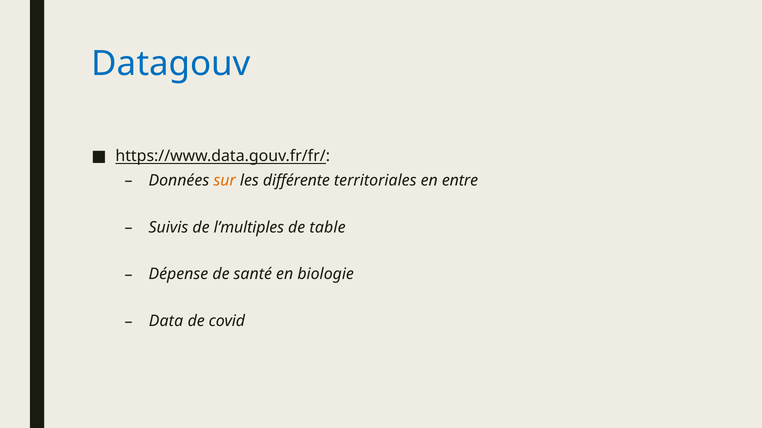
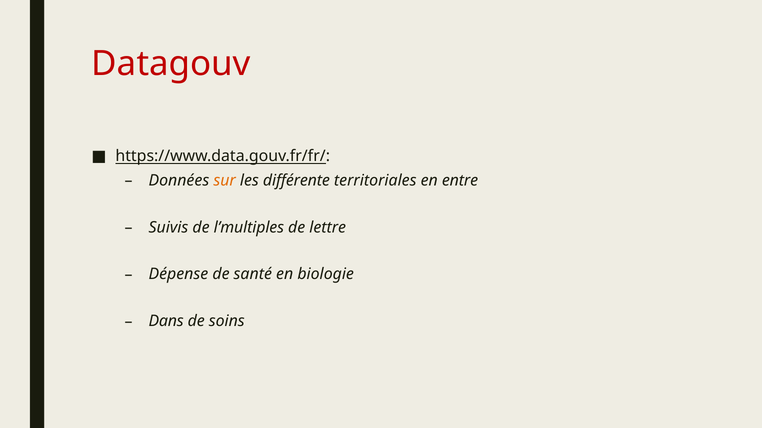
Datagouv colour: blue -> red (171, 64)
table: table -> lettre (328, 228)
Data: Data -> Dans (166, 322)
covid: covid -> soins (227, 322)
